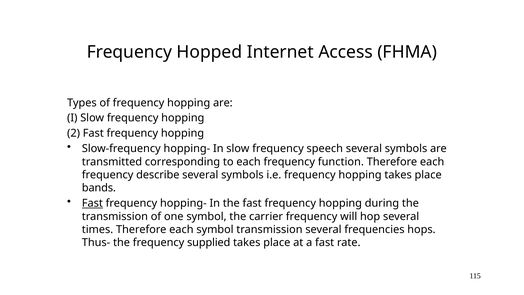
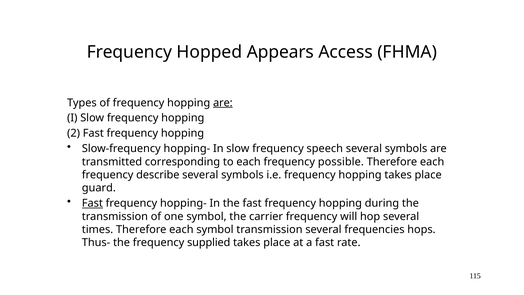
Internet: Internet -> Appears (280, 52)
are underline: none -> present (223, 103)
function: function -> possible (341, 162)
bands: bands -> guard (99, 188)
